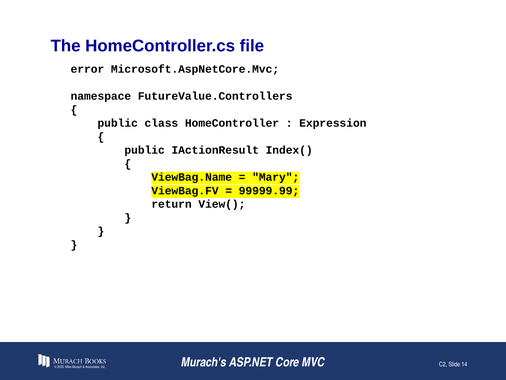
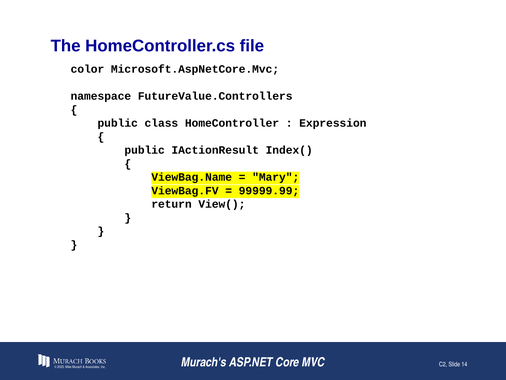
error: error -> color (87, 69)
